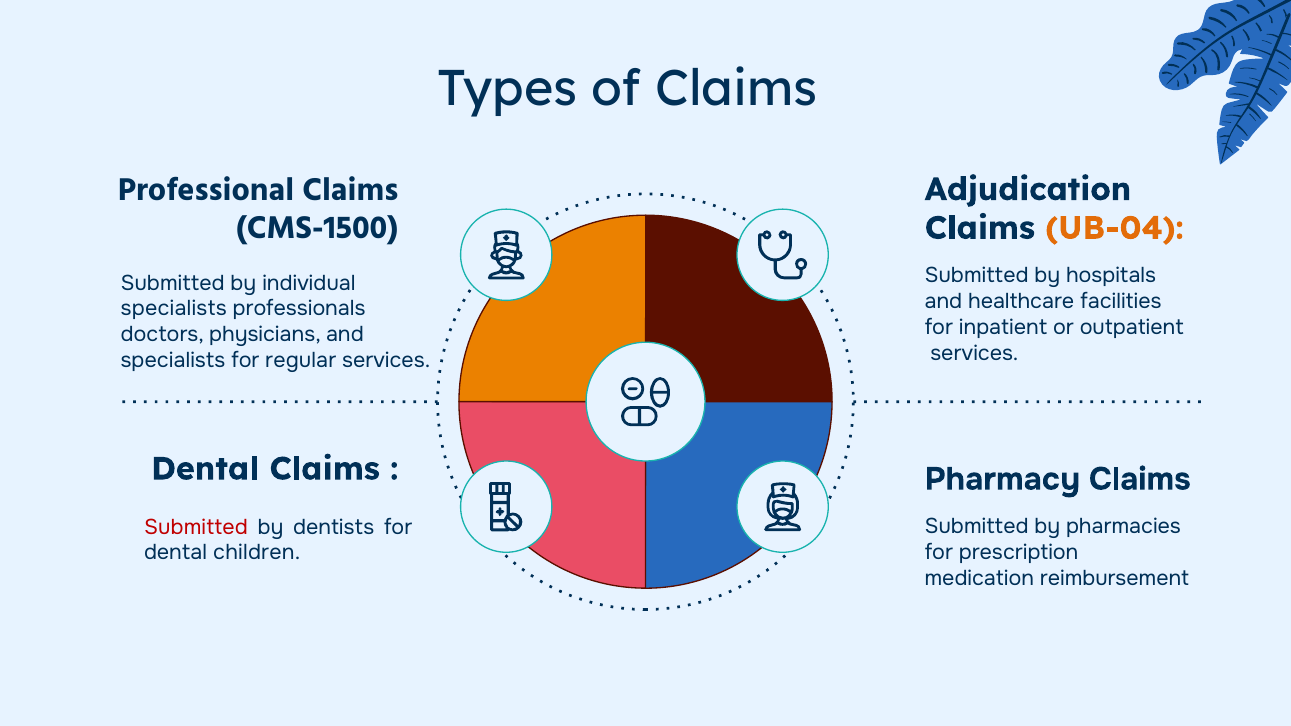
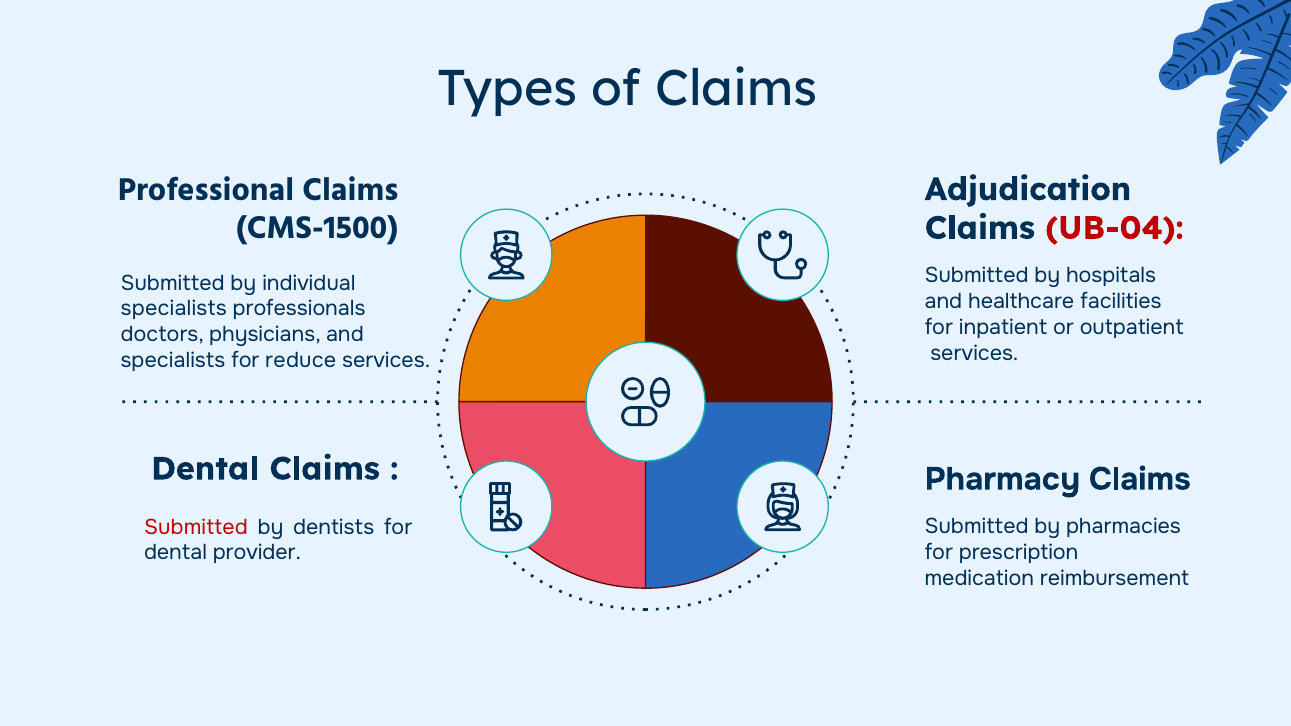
UB-04 colour: orange -> red (1115, 228)
regular: regular -> reduce (301, 361)
children: children -> provider (257, 553)
